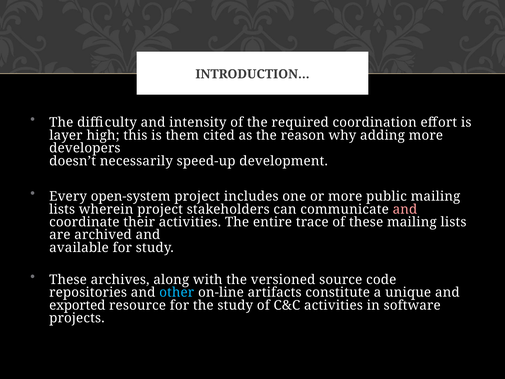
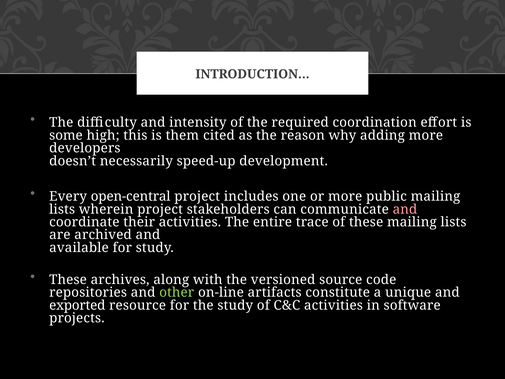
layer: layer -> some (66, 135)
open-system: open-system -> open-central (131, 196)
other colour: light blue -> light green (177, 292)
